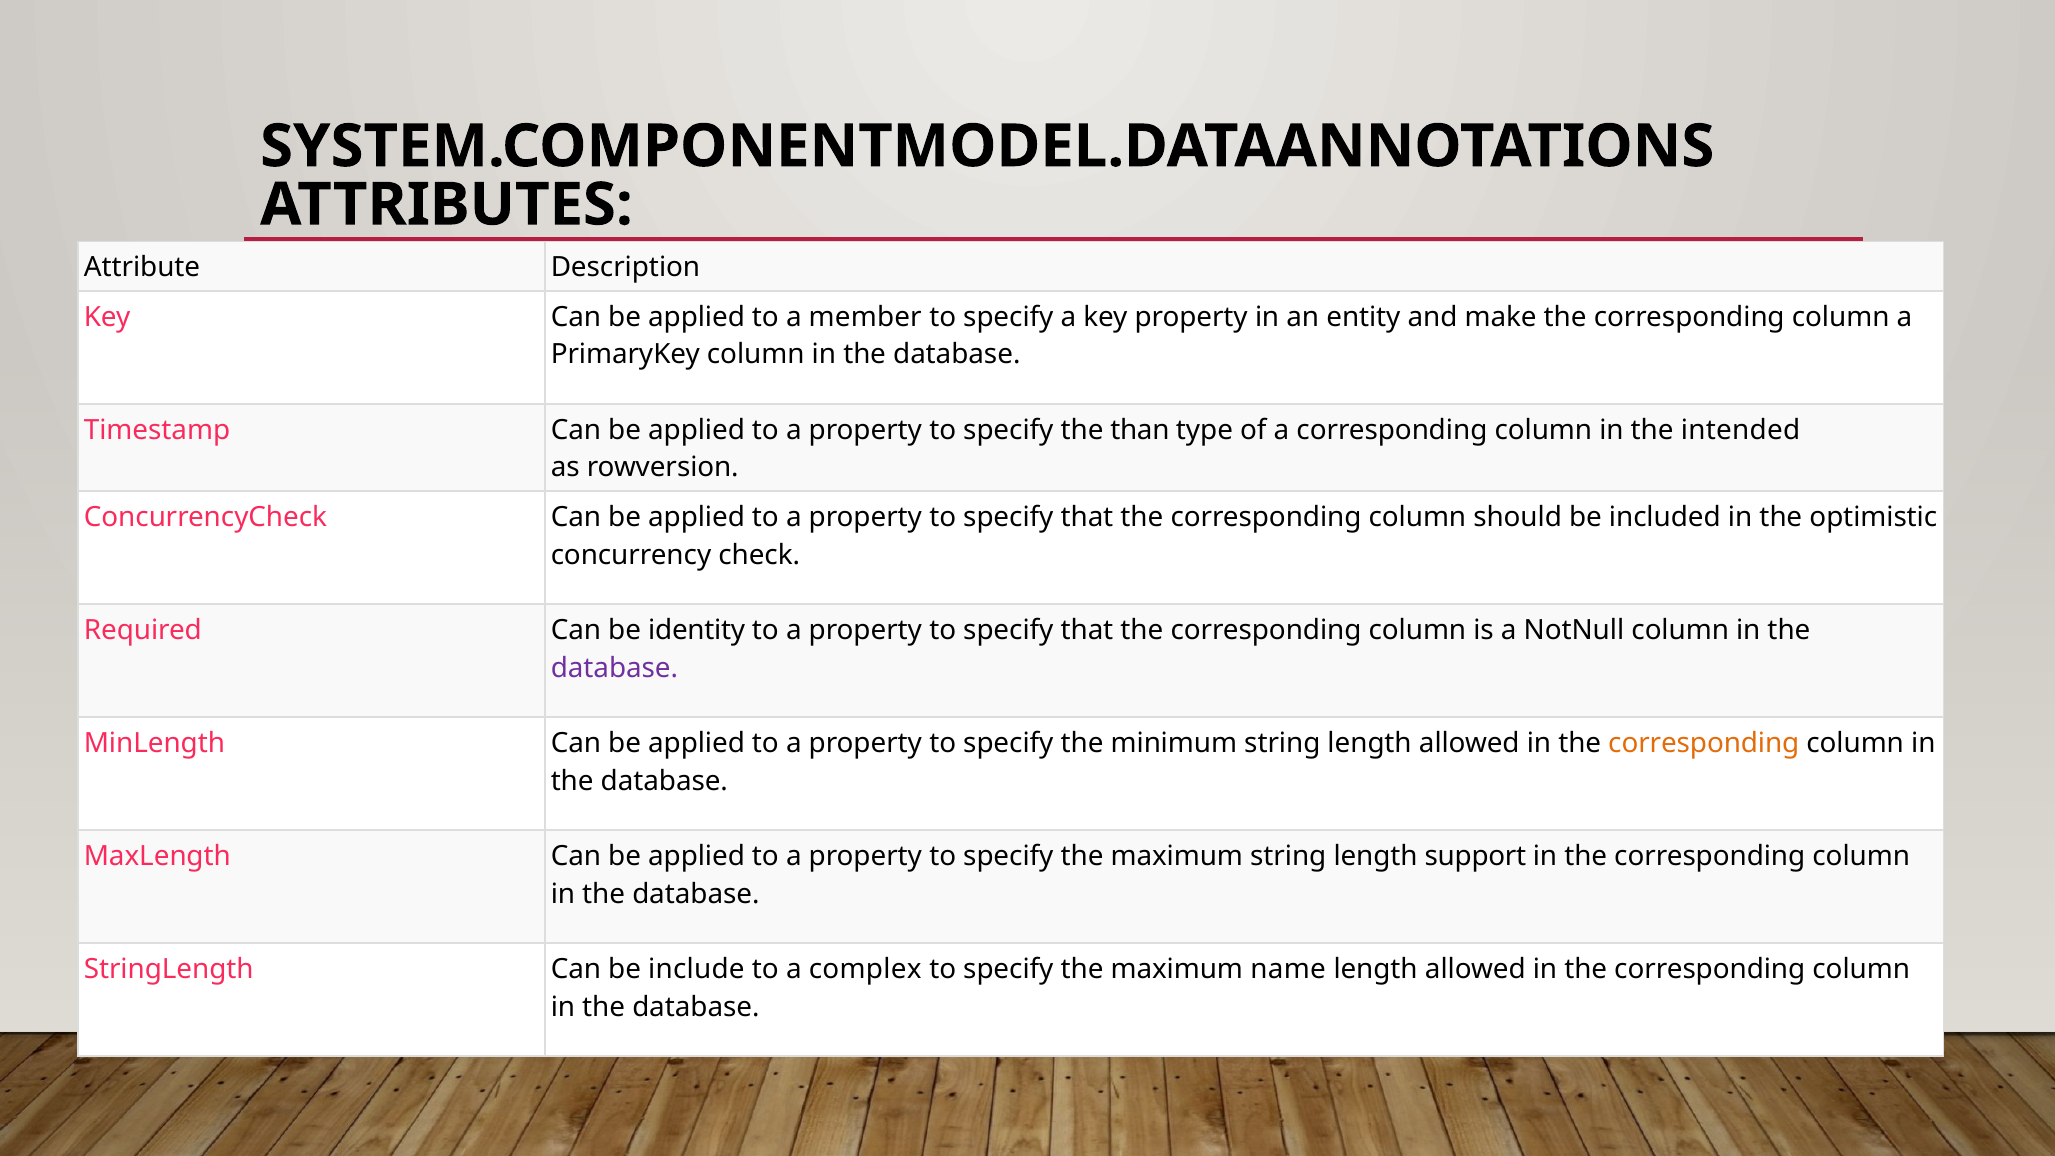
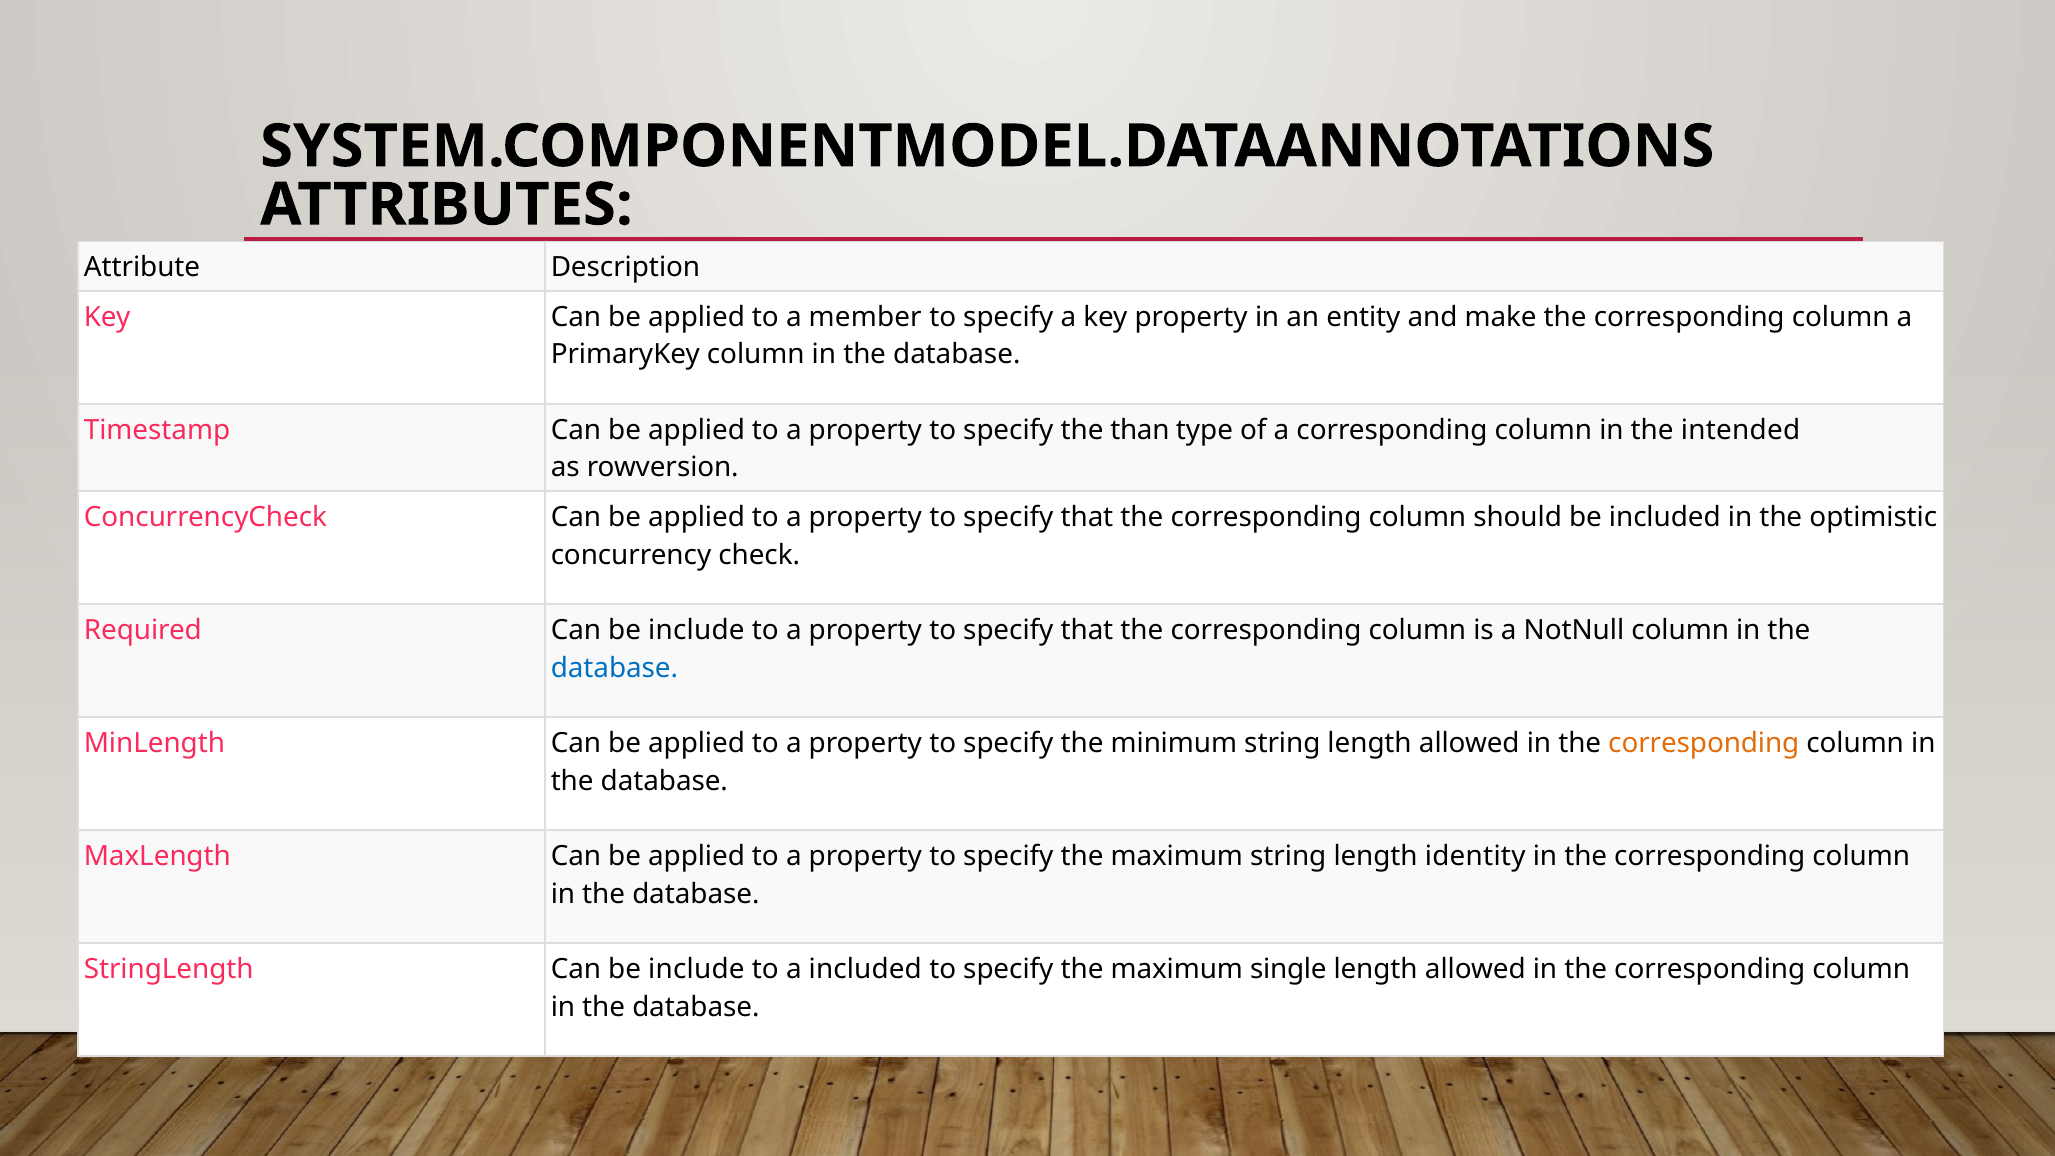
Required Can be identity: identity -> include (696, 630)
database colour: purple -> blue (614, 668)
support: support -> identity (1475, 856)
a complex: complex -> included (865, 969)
name: name -> single (1288, 969)
